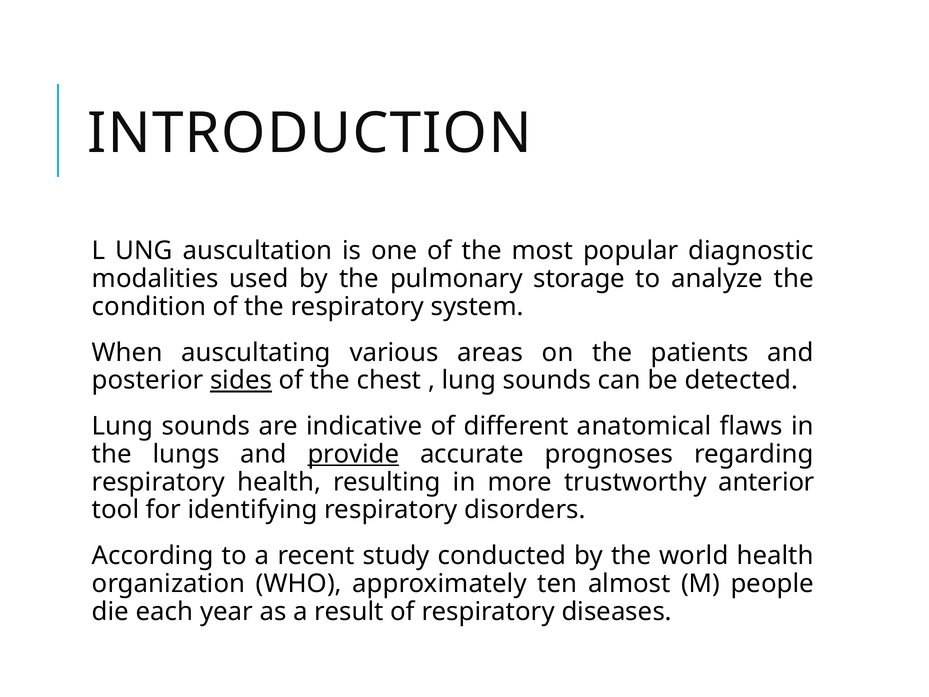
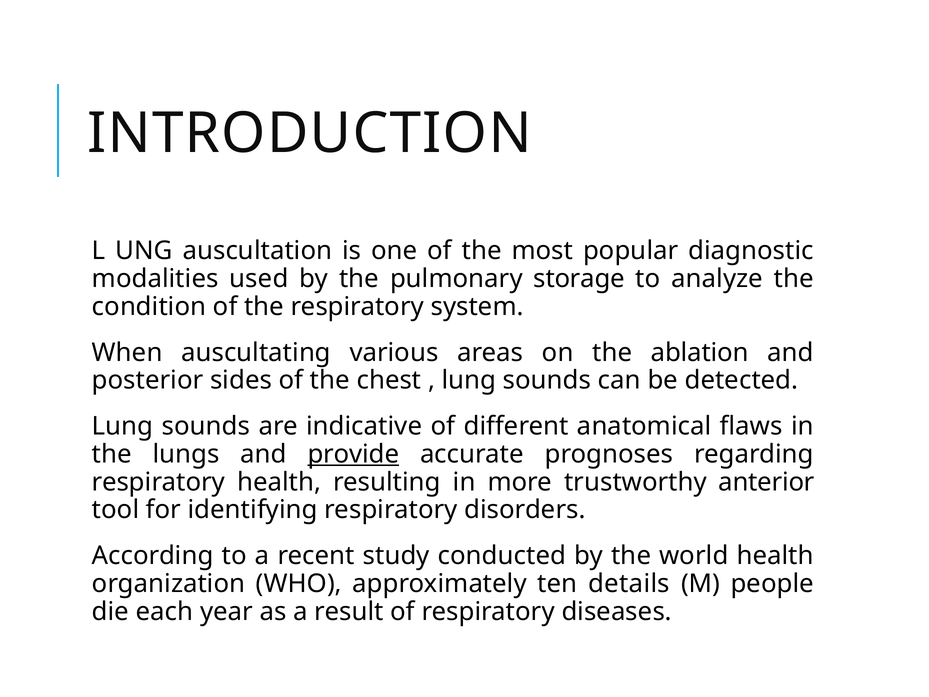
patients: patients -> ablation (700, 352)
sides underline: present -> none (241, 380)
almost: almost -> details (629, 584)
